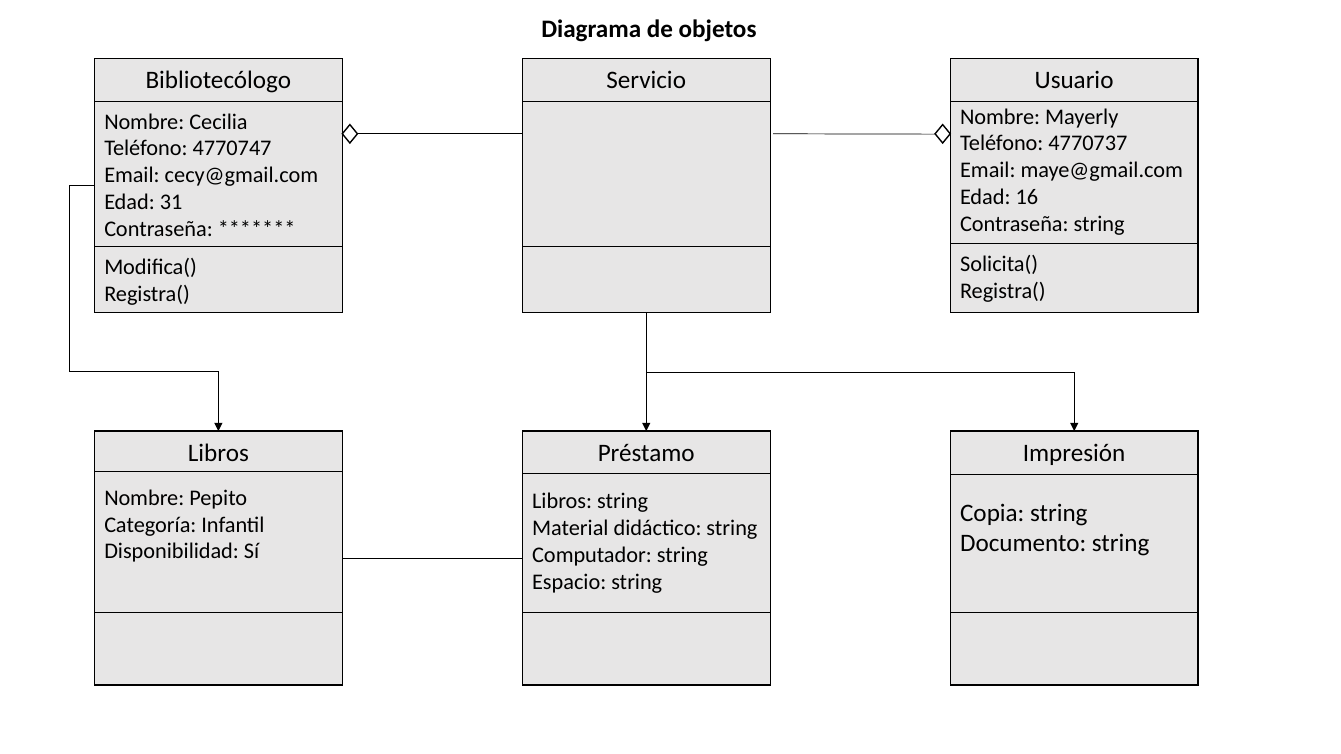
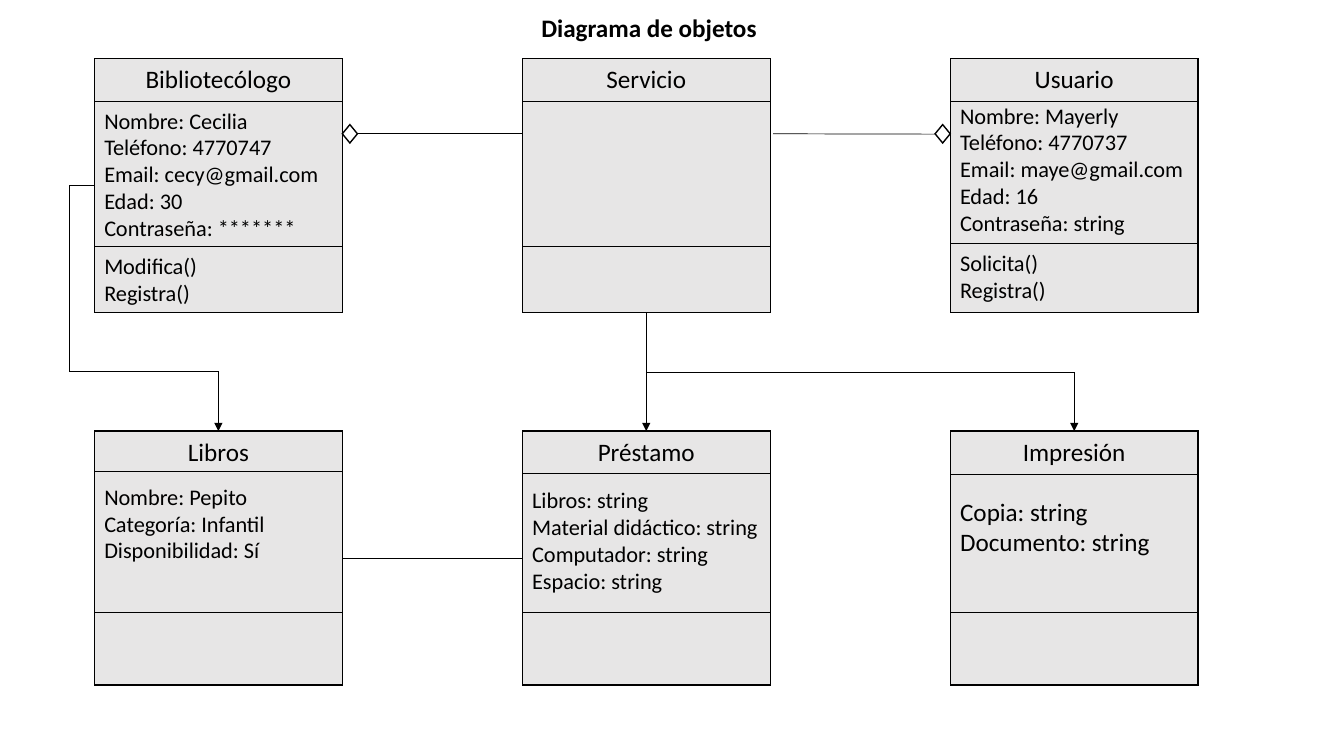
31: 31 -> 30 (171, 202)
